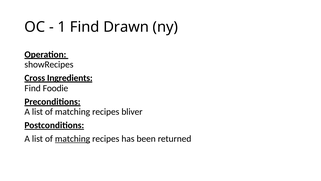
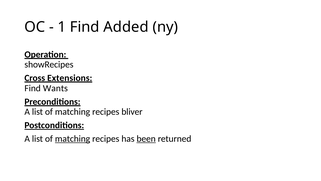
Drawn: Drawn -> Added (126, 27)
Ingredients: Ingredients -> Extensions (70, 78)
Foodie: Foodie -> Wants (55, 88)
been underline: none -> present (146, 138)
